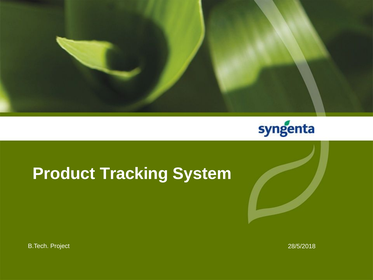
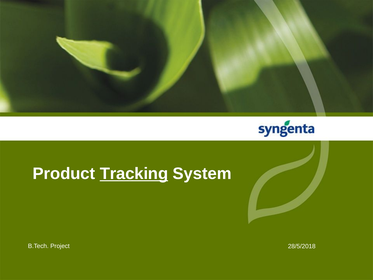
Tracking underline: none -> present (134, 173)
